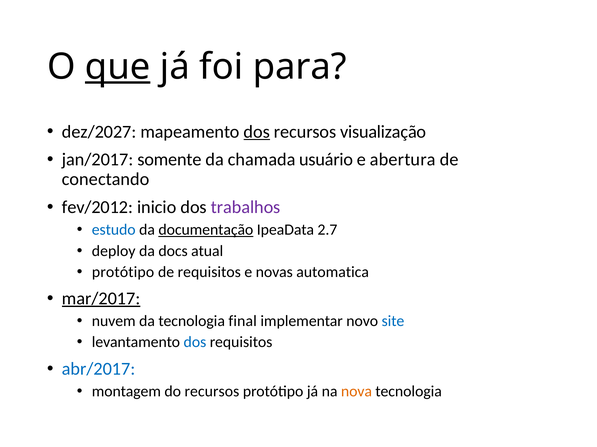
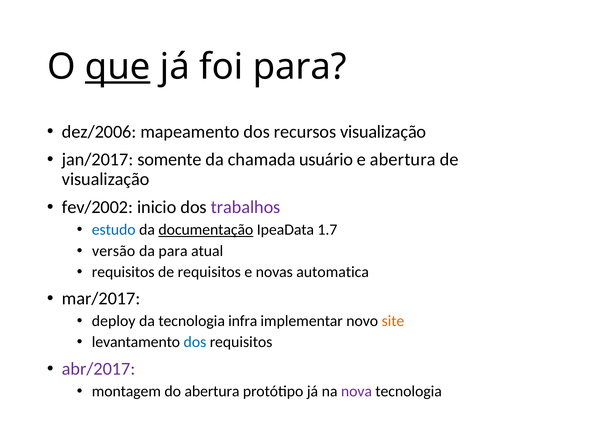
dez/2027: dez/2027 -> dez/2006 (99, 132)
dos underline: present -> none (257, 132)
conectando: conectando -> visualização (106, 180)
fev/2012: fev/2012 -> fev/2002 (97, 208)
2.7: 2.7 -> 1.7 (327, 230)
deploy: deploy -> versão (114, 251)
da docs: docs -> para (173, 251)
protótipo: protótipo -> requisitos (123, 272)
mar/2017 underline: present -> none (101, 299)
nuvem: nuvem -> deploy (114, 322)
final: final -> infra (243, 322)
site colour: blue -> orange (393, 322)
abr/2017 colour: blue -> purple (99, 369)
do recursos: recursos -> abertura (212, 392)
nova colour: orange -> purple (356, 392)
